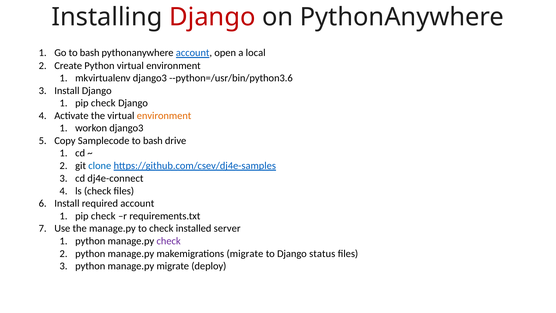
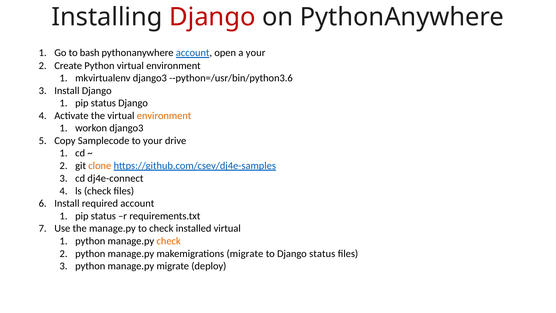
a local: local -> your (256, 53)
check: check -> status (103, 103)
Samplecode to bash: bash -> your (153, 141)
clone colour: blue -> orange (100, 166)
check: check -> status (103, 216)
installed server: server -> virtual (227, 228)
check colour: purple -> orange (169, 241)
